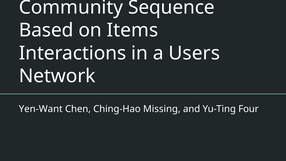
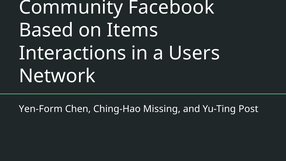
Sequence: Sequence -> Facebook (171, 7)
Yen-Want: Yen-Want -> Yen-Form (41, 109)
Four: Four -> Post (248, 109)
